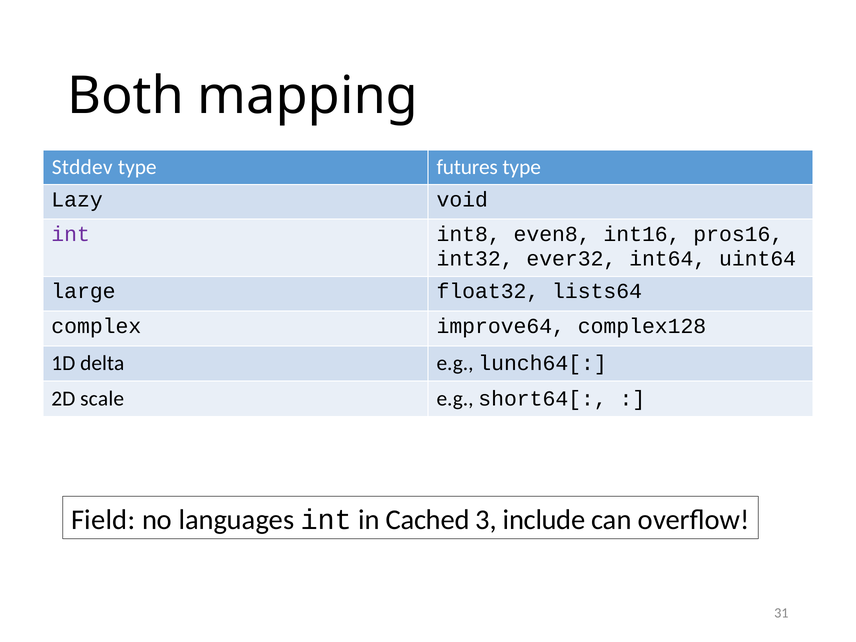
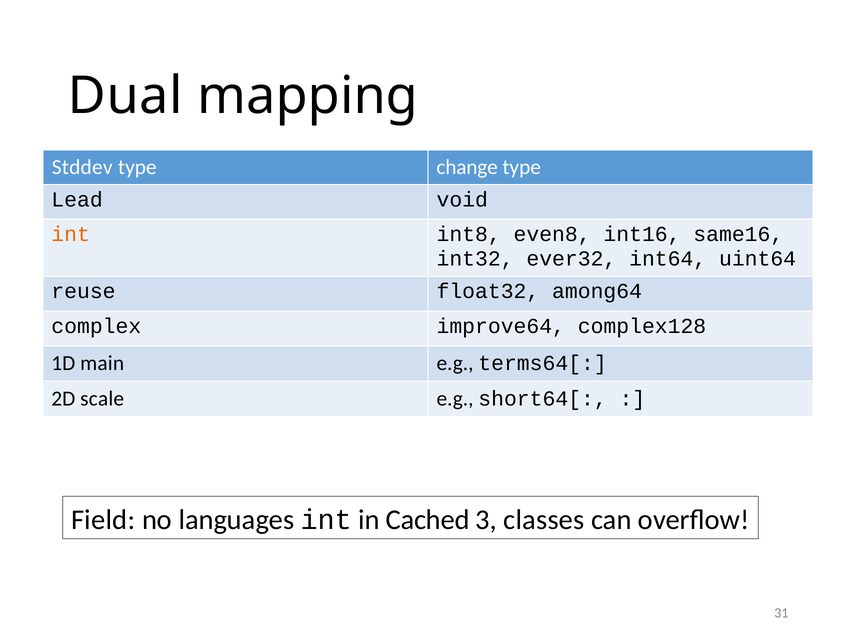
Both: Both -> Dual (125, 96)
futures: futures -> change (467, 167)
Lazy: Lazy -> Lead (77, 200)
int colour: purple -> orange (71, 234)
pros16: pros16 -> same16 (738, 234)
large: large -> reuse (83, 291)
lists64: lists64 -> among64 (597, 291)
delta: delta -> main (102, 363)
lunch64[: lunch64[ -> terms64[ (543, 363)
include: include -> classes (544, 520)
